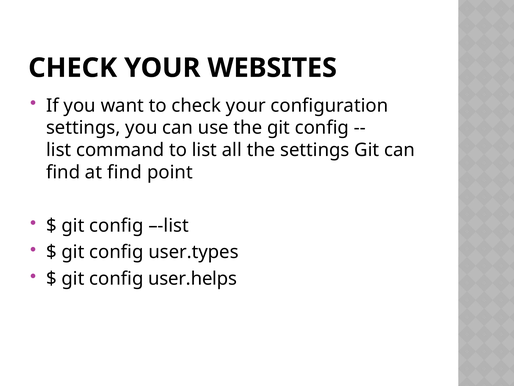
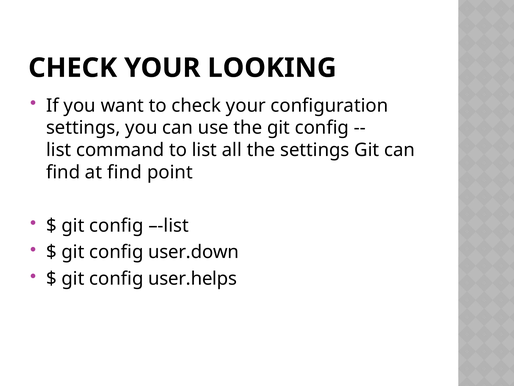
WEBSITES: WEBSITES -> LOOKING (272, 68)
user.types: user.types -> user.down (194, 252)
